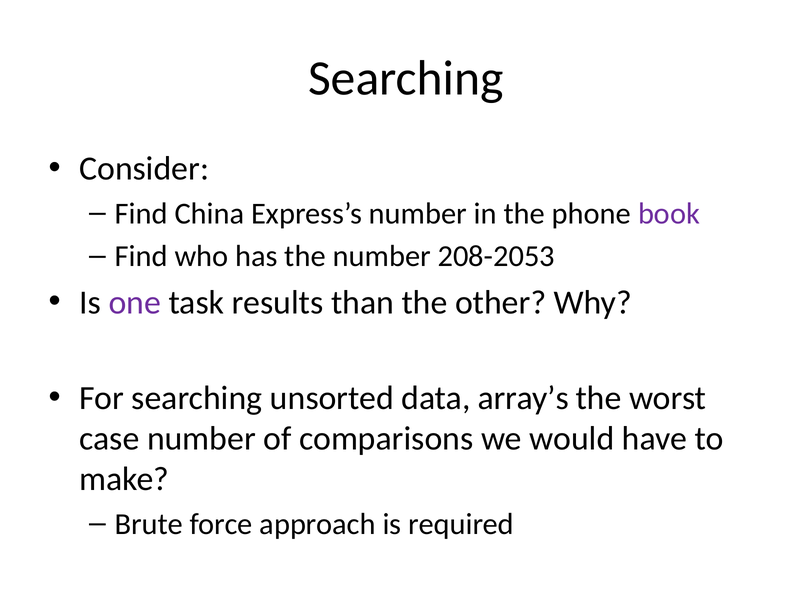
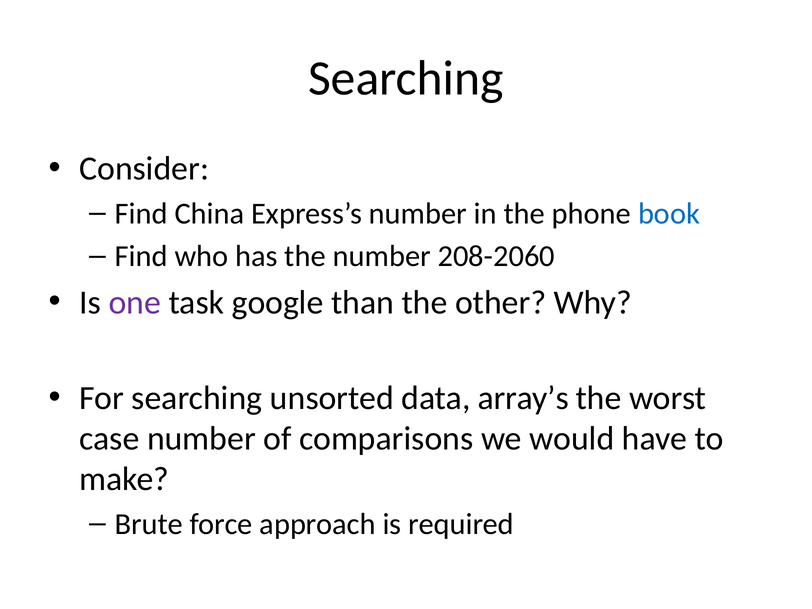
book colour: purple -> blue (669, 214)
208-2053: 208-2053 -> 208-2060 (496, 256)
results: results -> google (278, 302)
